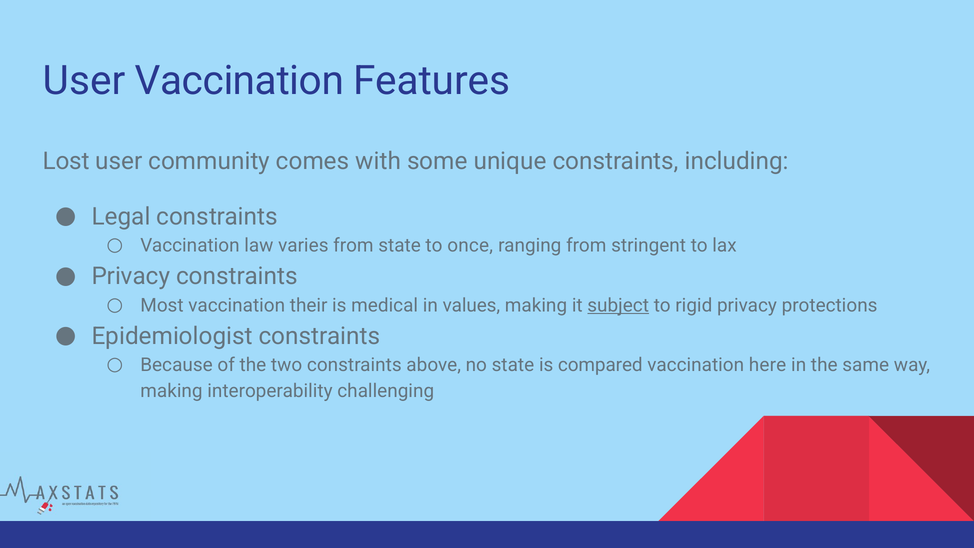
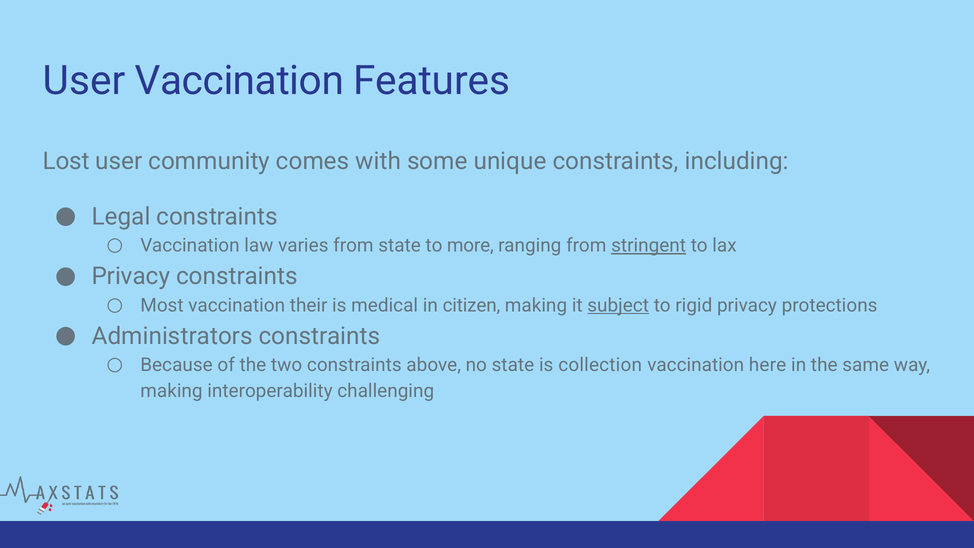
once: once -> more (470, 246)
stringent underline: none -> present (649, 246)
values: values -> citizen (471, 305)
Epidemiologist: Epidemiologist -> Administrators (172, 336)
compared: compared -> collection (600, 365)
